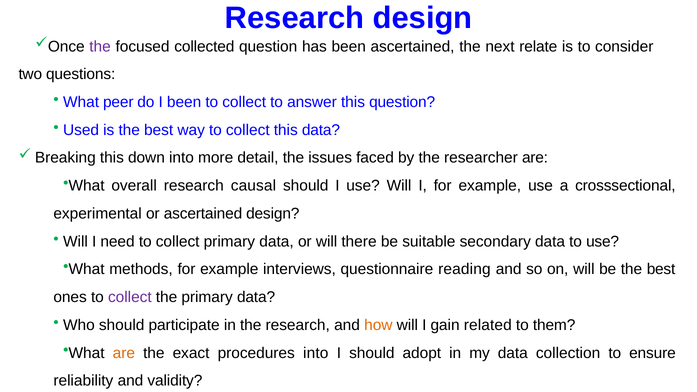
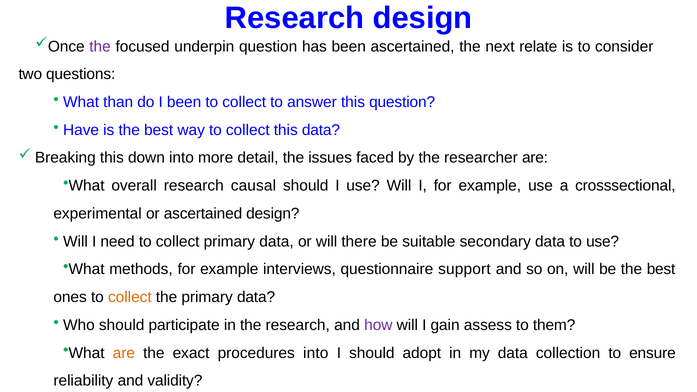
collected: collected -> underpin (204, 46)
peer: peer -> than (118, 102)
Used: Used -> Have (81, 130)
reading: reading -> support (464, 269)
collect colour: purple -> orange (130, 297)
how colour: orange -> purple (378, 325)
related: related -> assess (488, 325)
